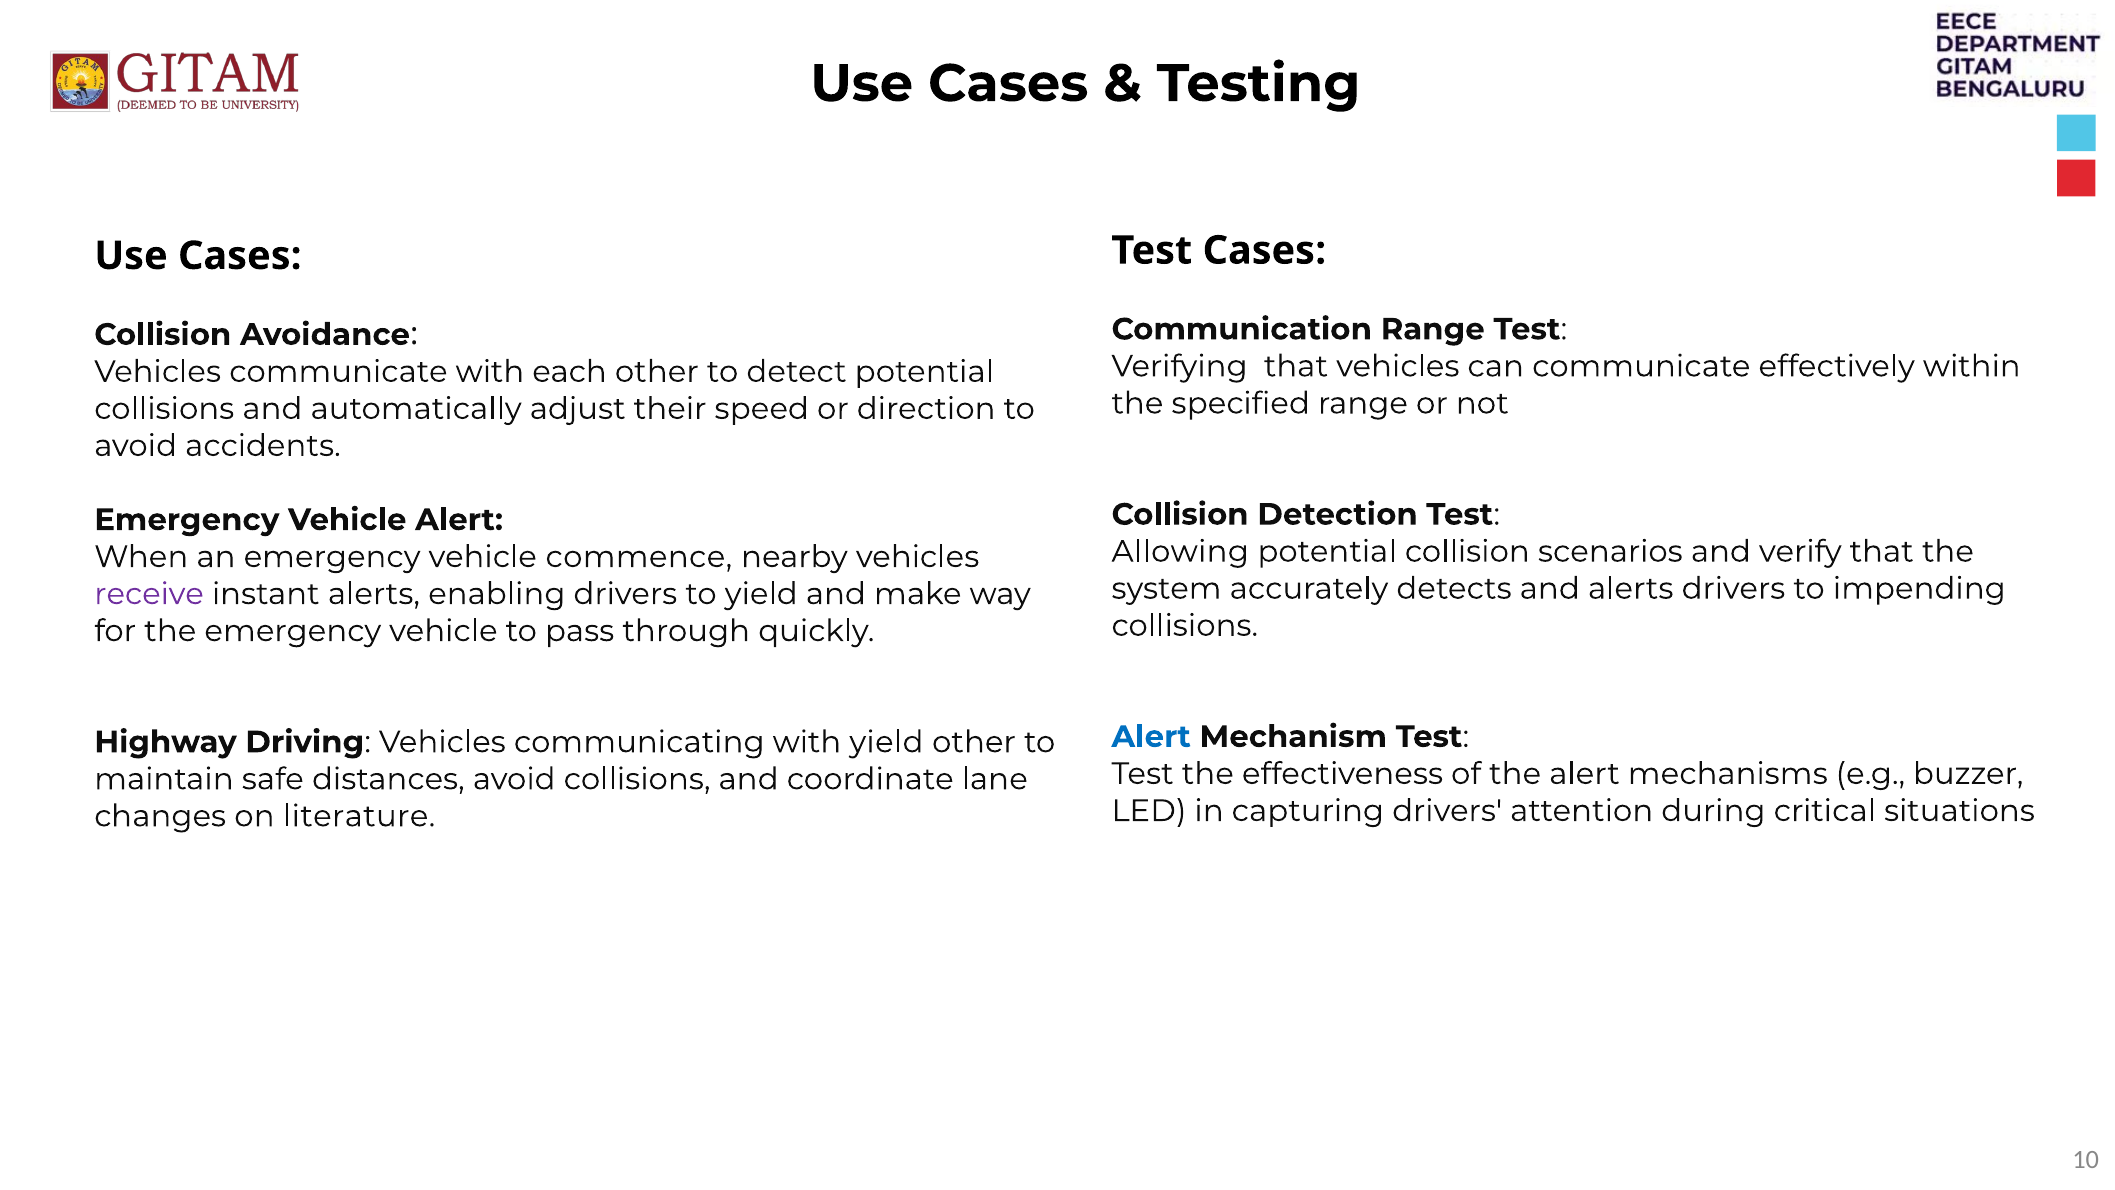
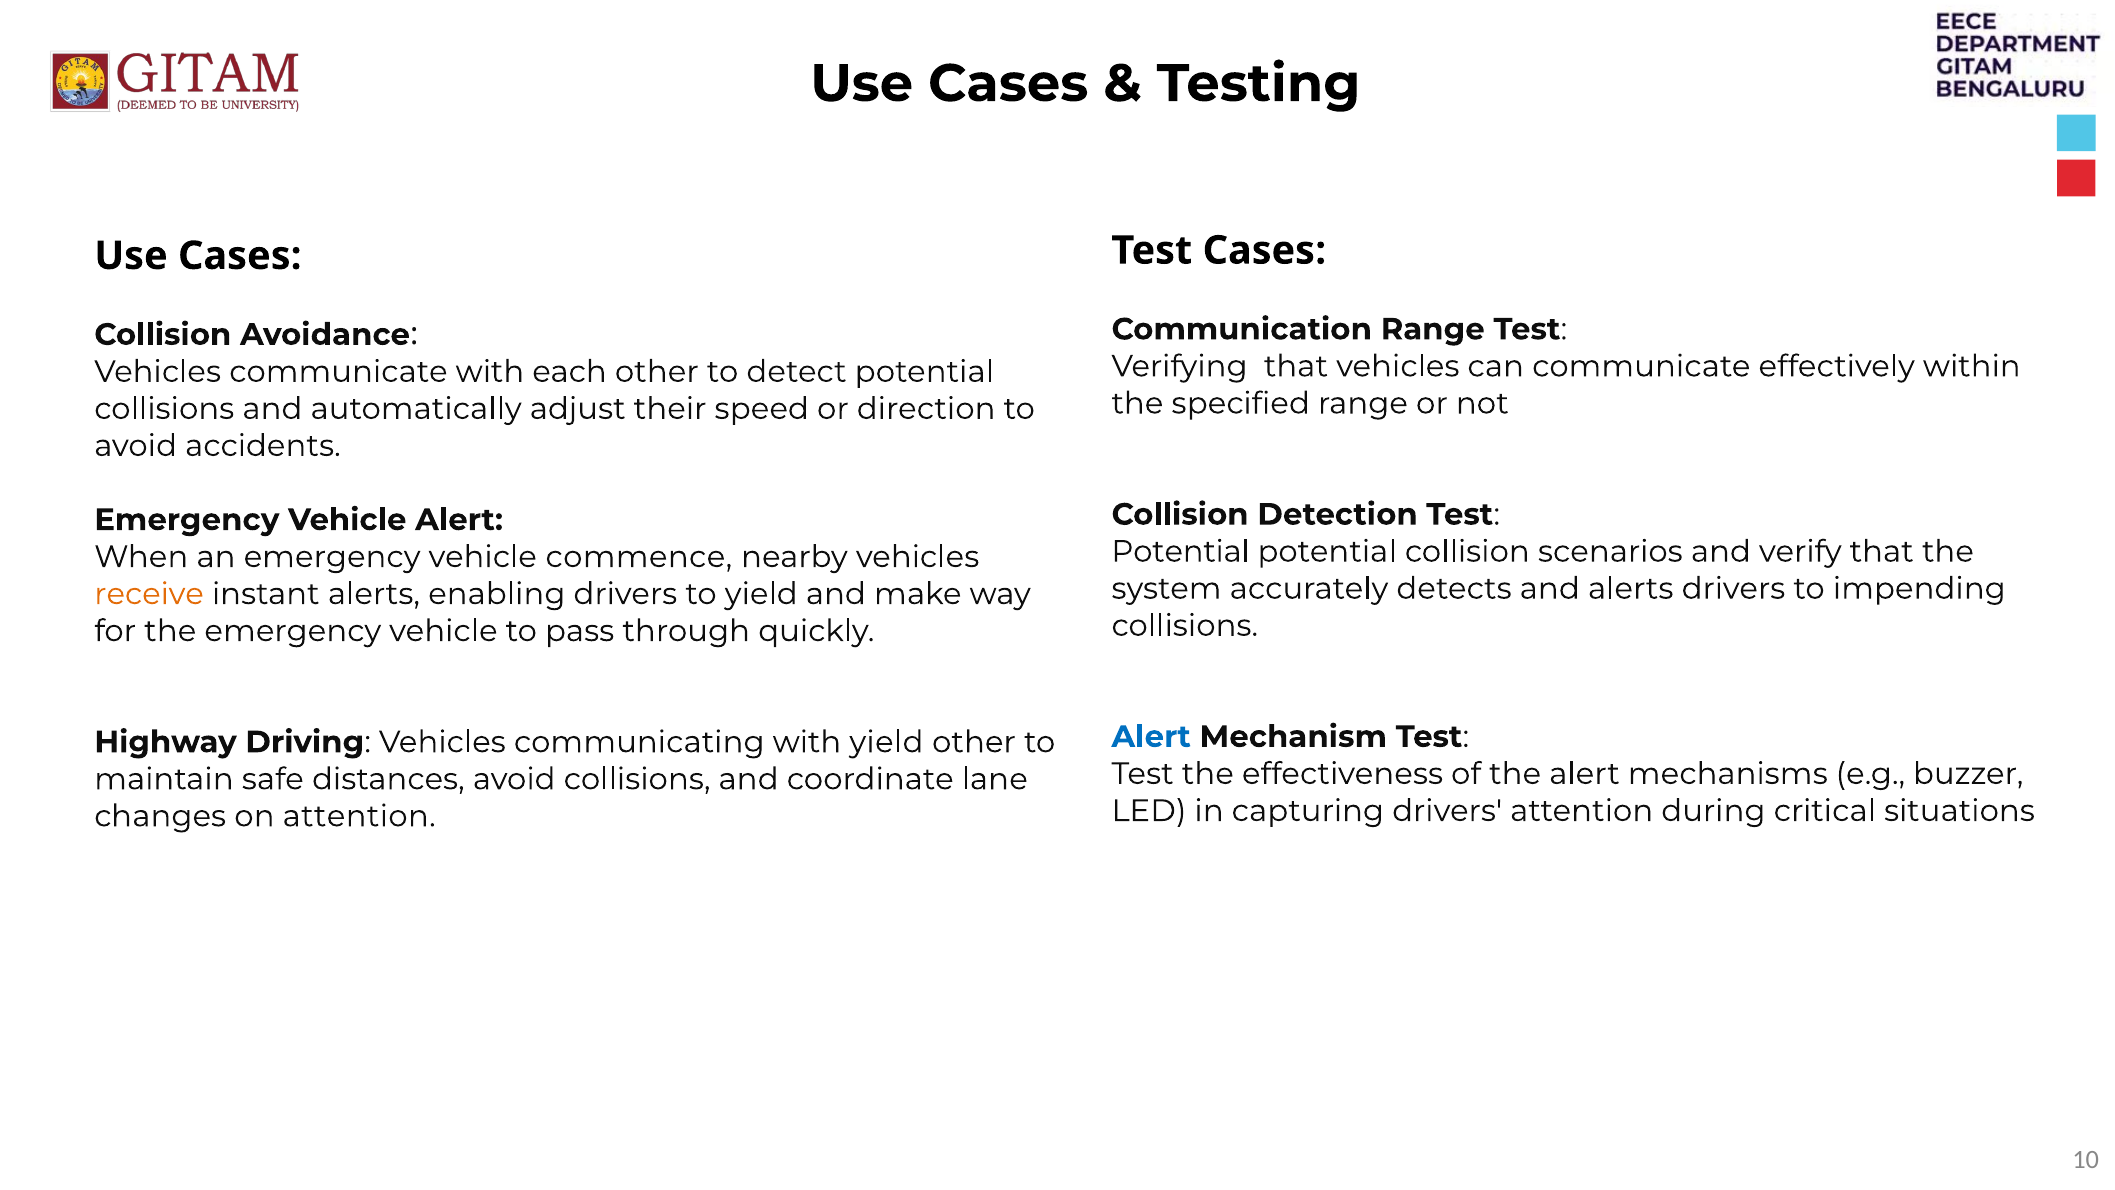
Allowing: Allowing -> Potential (1180, 551)
receive colour: purple -> orange (149, 594)
on literature: literature -> attention (359, 816)
